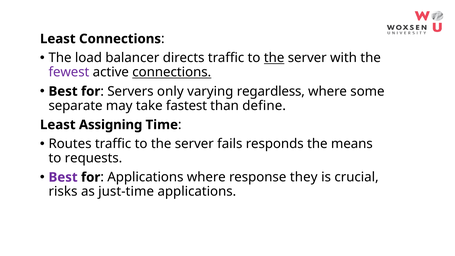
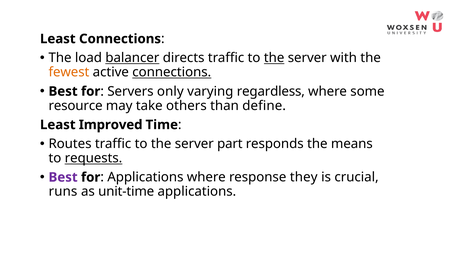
balancer underline: none -> present (132, 58)
fewest colour: purple -> orange (69, 72)
separate: separate -> resource (76, 106)
fastest: fastest -> others (186, 106)
Assigning: Assigning -> Improved (111, 125)
fails: fails -> part (230, 144)
requests underline: none -> present (93, 158)
risks: risks -> runs (63, 192)
just-time: just-time -> unit-time (126, 192)
